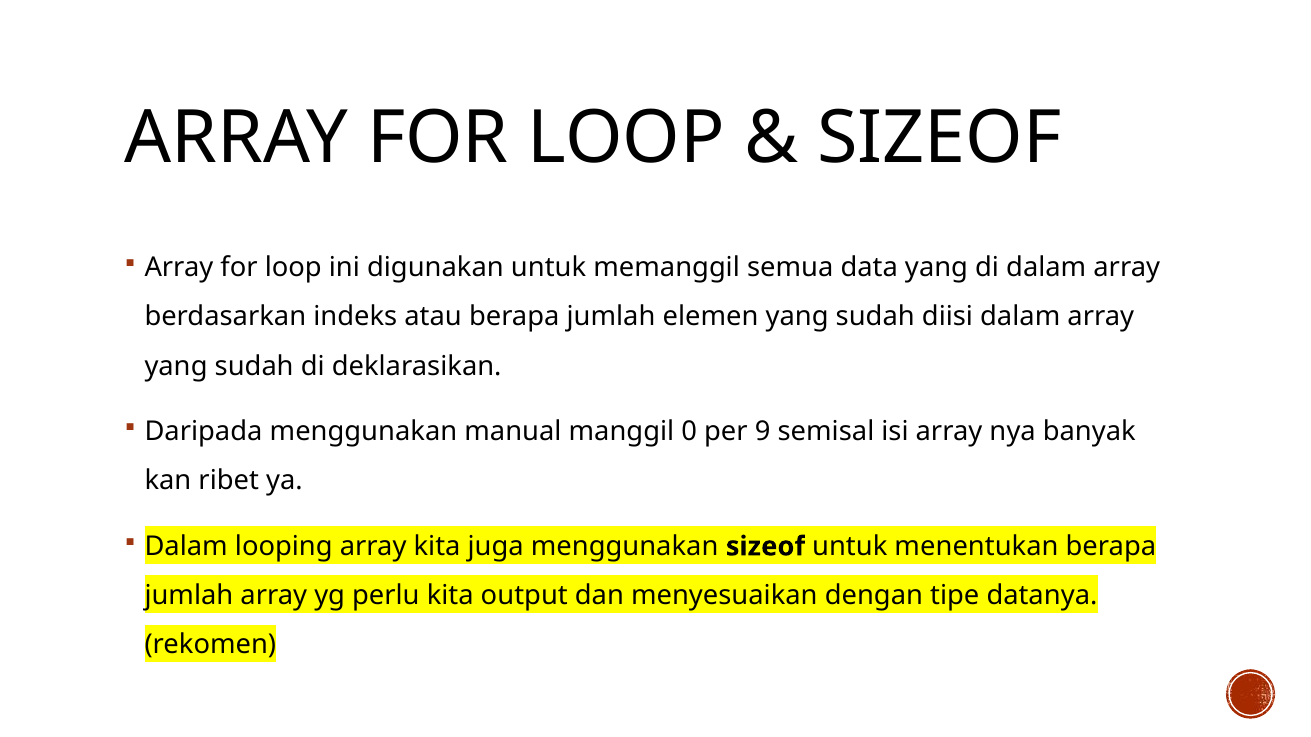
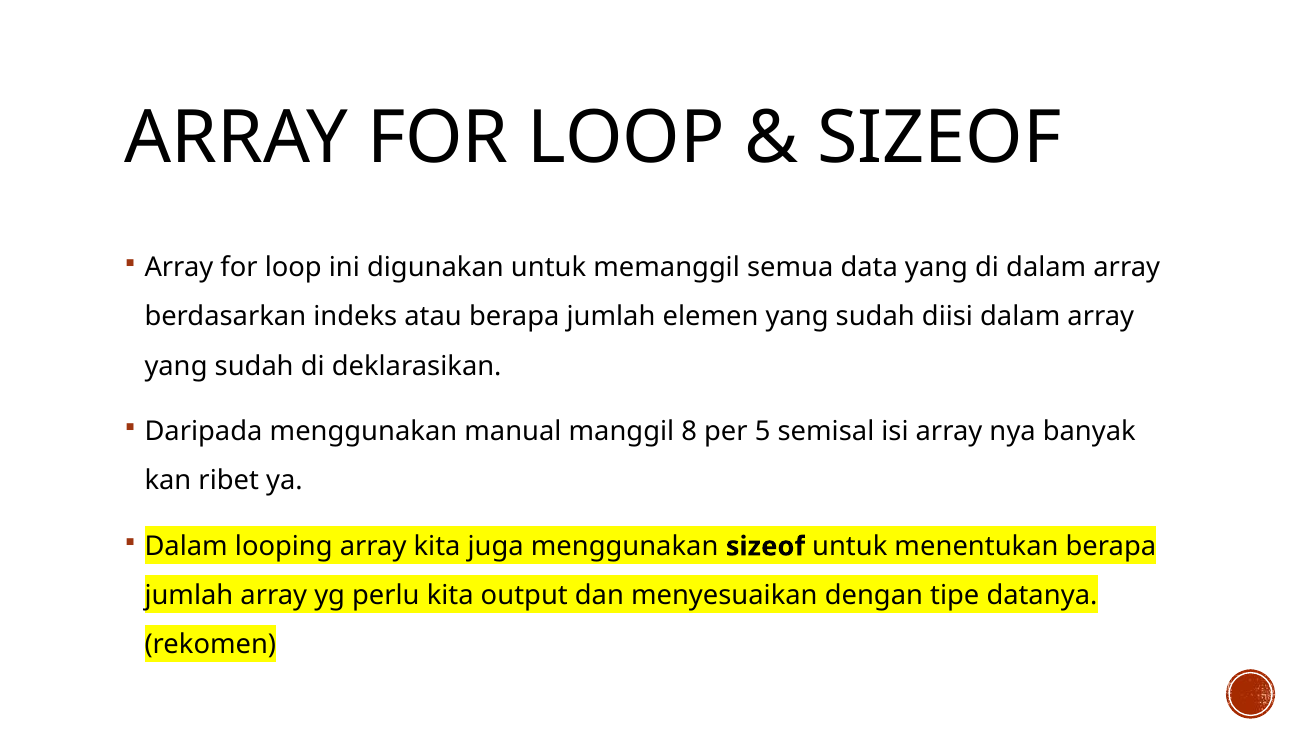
0: 0 -> 8 (689, 432)
9: 9 -> 5 (763, 432)
